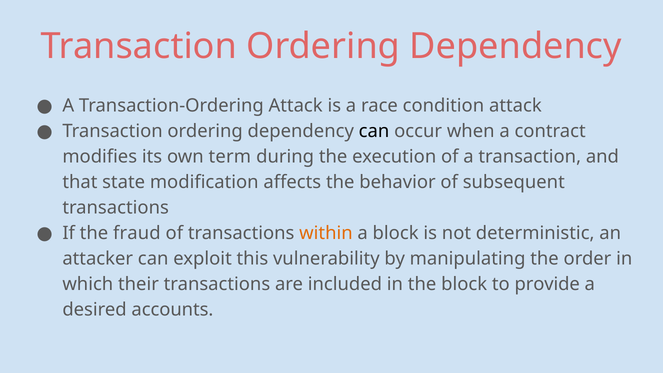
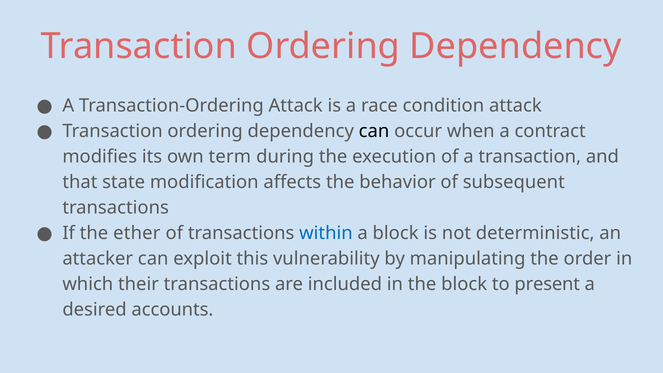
fraud: fraud -> ether (137, 233)
within colour: orange -> blue (326, 233)
provide: provide -> present (547, 284)
